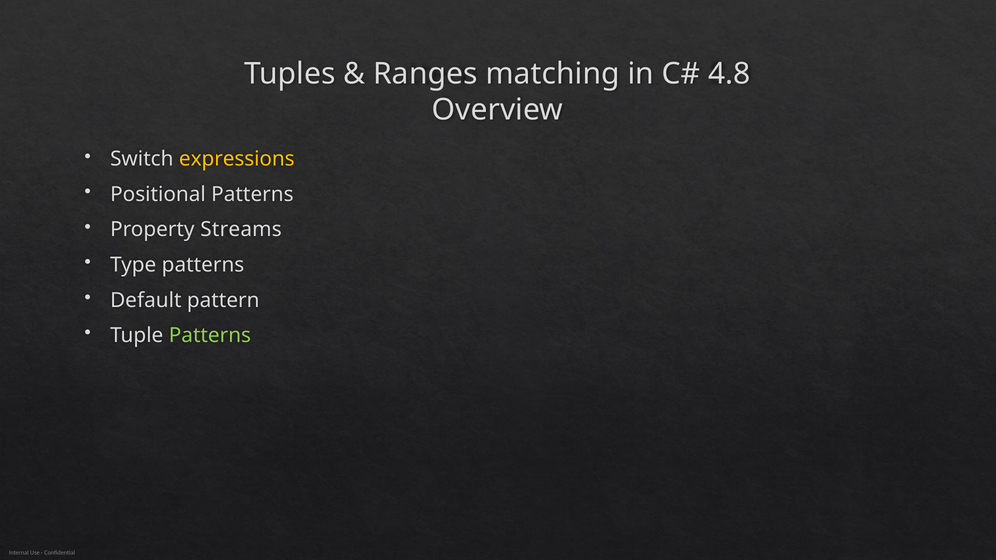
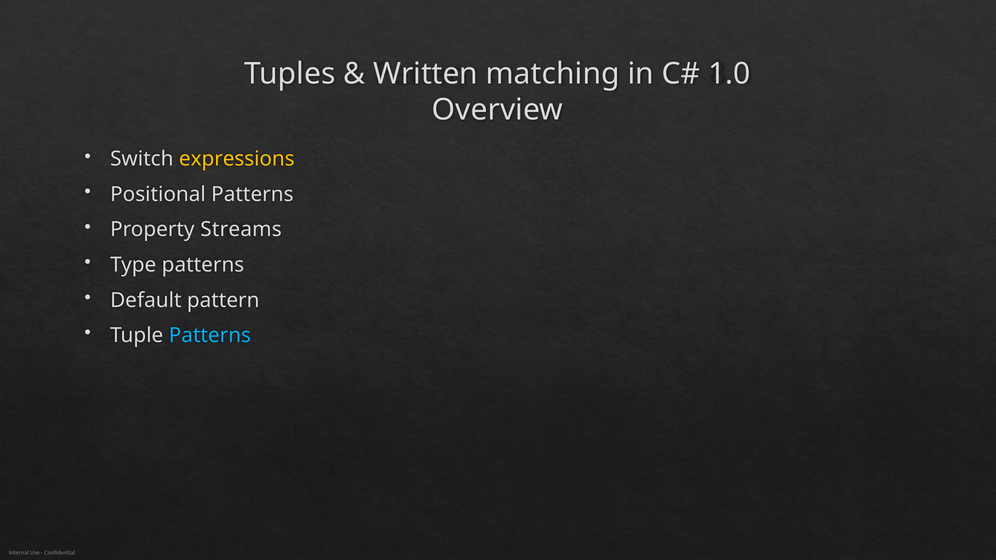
Ranges: Ranges -> Written (426, 74)
4.8: 4.8 -> 1.0 (729, 74)
Patterns colour: light green -> light blue (210, 336)
